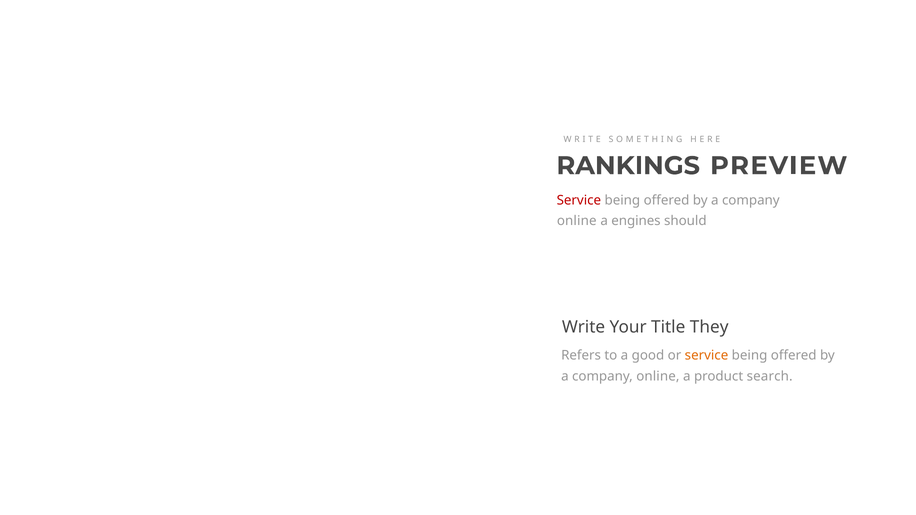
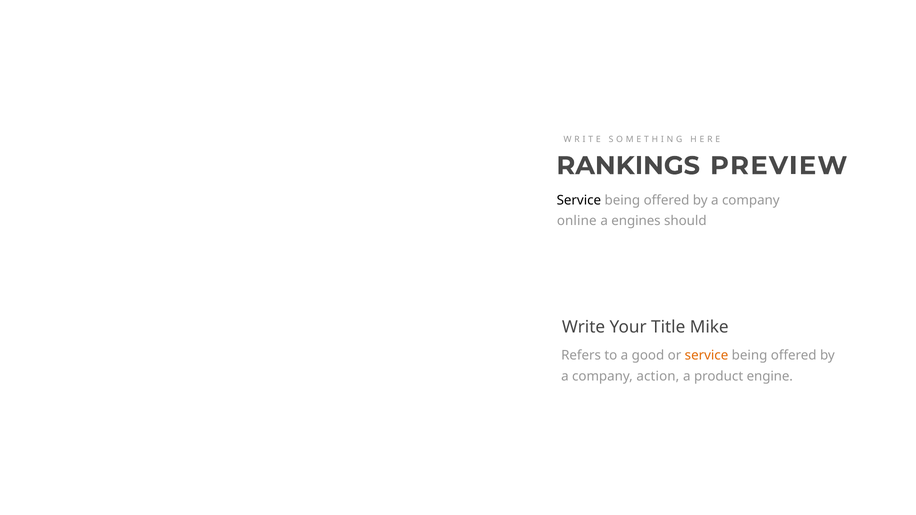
Service colour: red -> black (579, 200)
They: They -> Mike (709, 327)
online: online -> action (658, 376)
search: search -> engine (770, 376)
